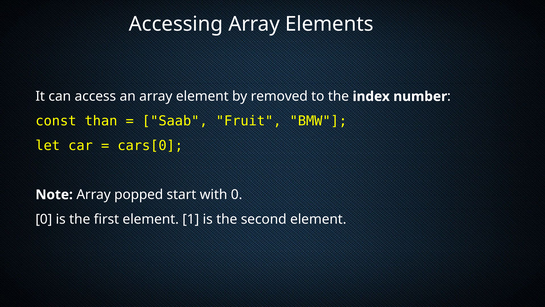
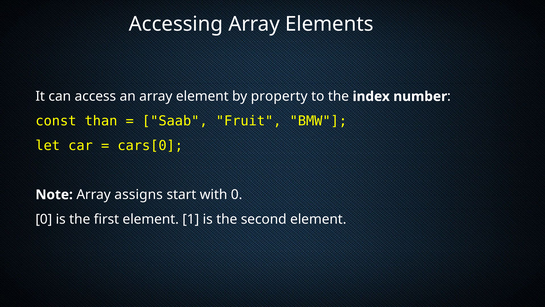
removed: removed -> property (279, 96)
popped: popped -> assigns (139, 194)
